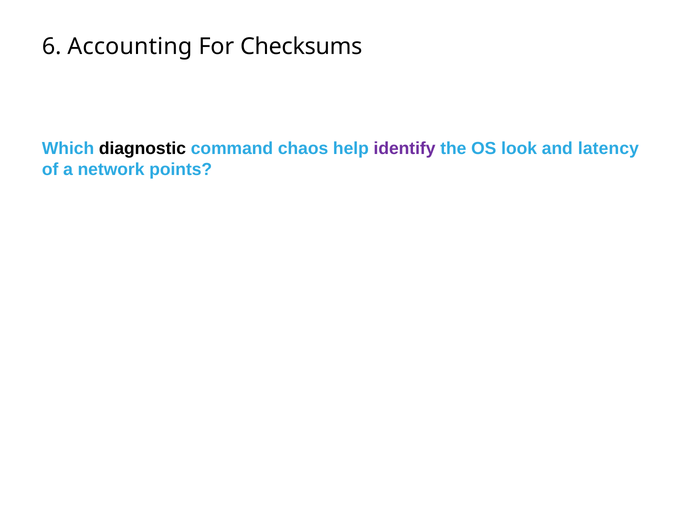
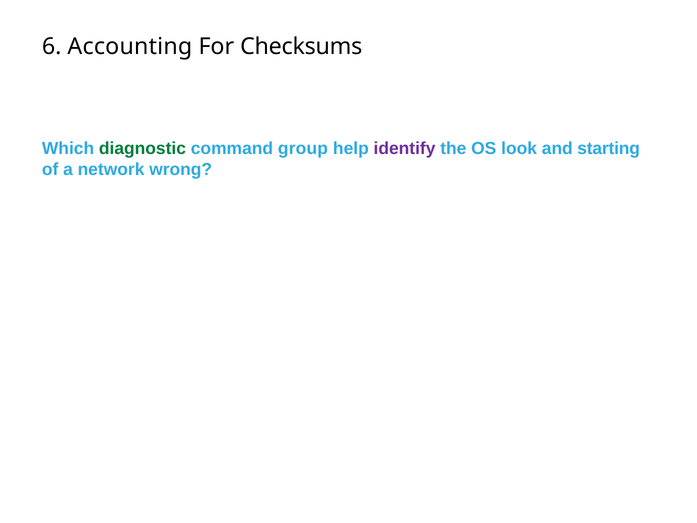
diagnostic colour: black -> green (142, 148)
chaos: chaos -> group (303, 148)
latency: latency -> starting (609, 148)
points: points -> wrong (181, 169)
